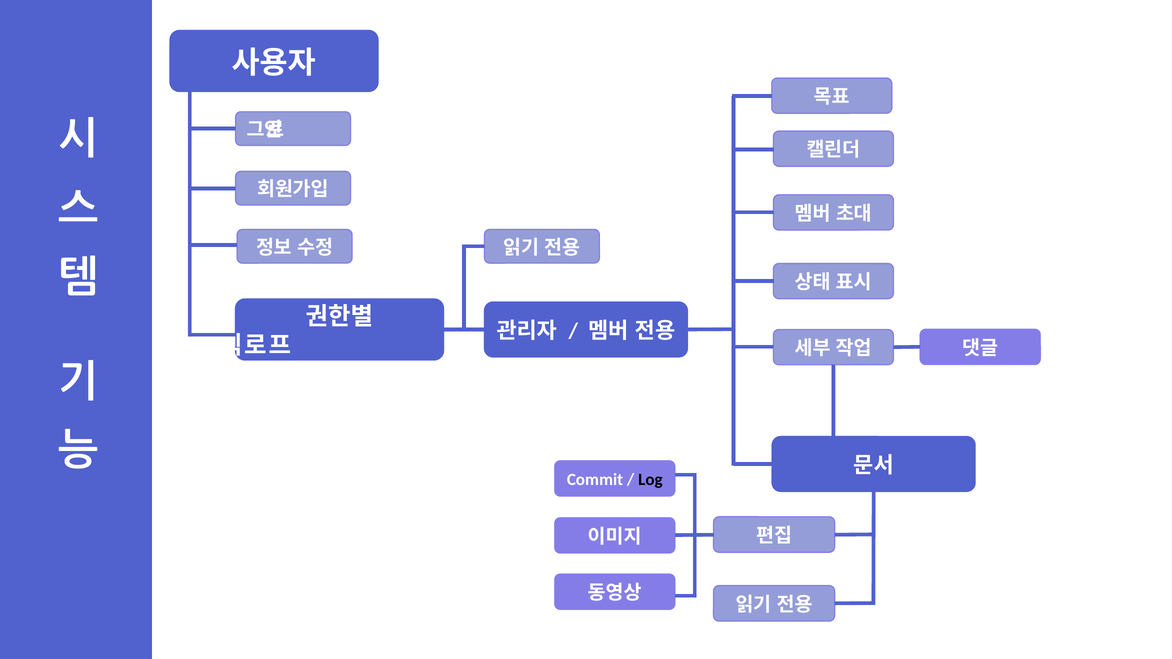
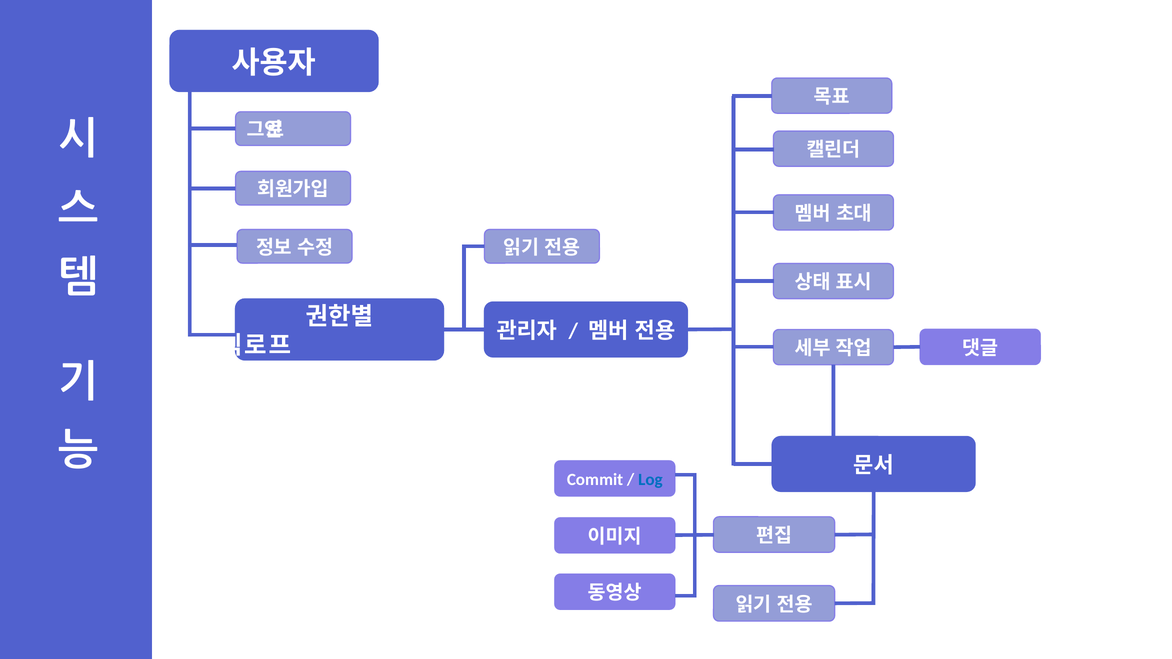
Log colour: black -> blue (650, 480)
